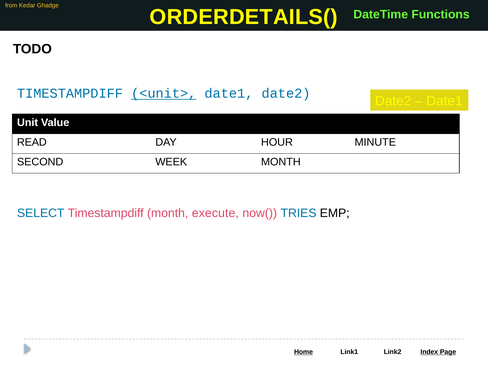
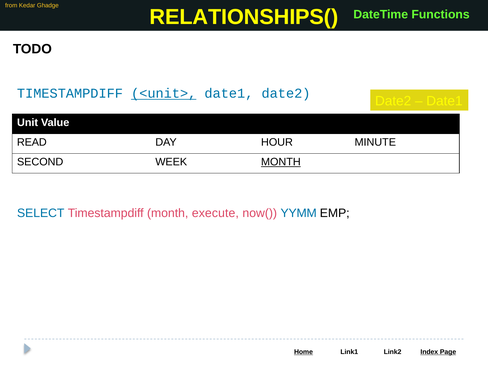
ORDERDETAILS(: ORDERDETAILS( -> RELATIONSHIPS( (244, 17)
MONTH underline: none -> present (281, 162)
TRIES: TRIES -> YYMM (299, 213)
